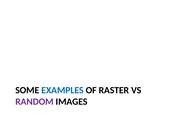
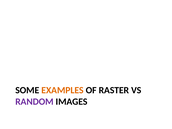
EXAMPLES colour: blue -> orange (63, 90)
